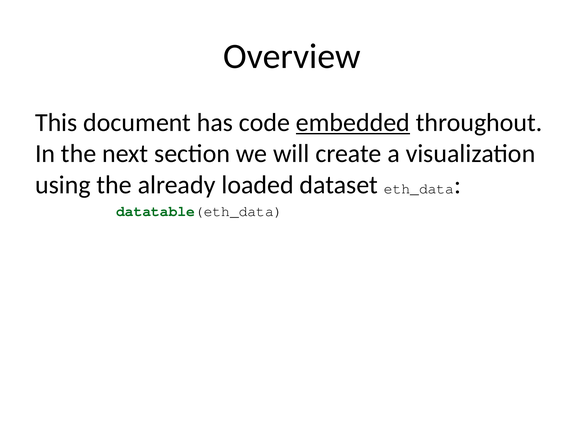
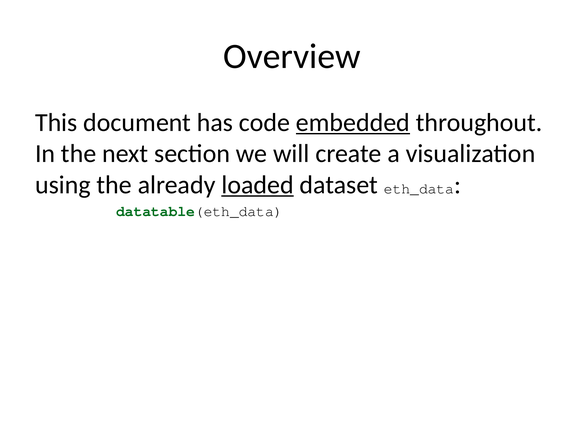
loaded underline: none -> present (258, 185)
